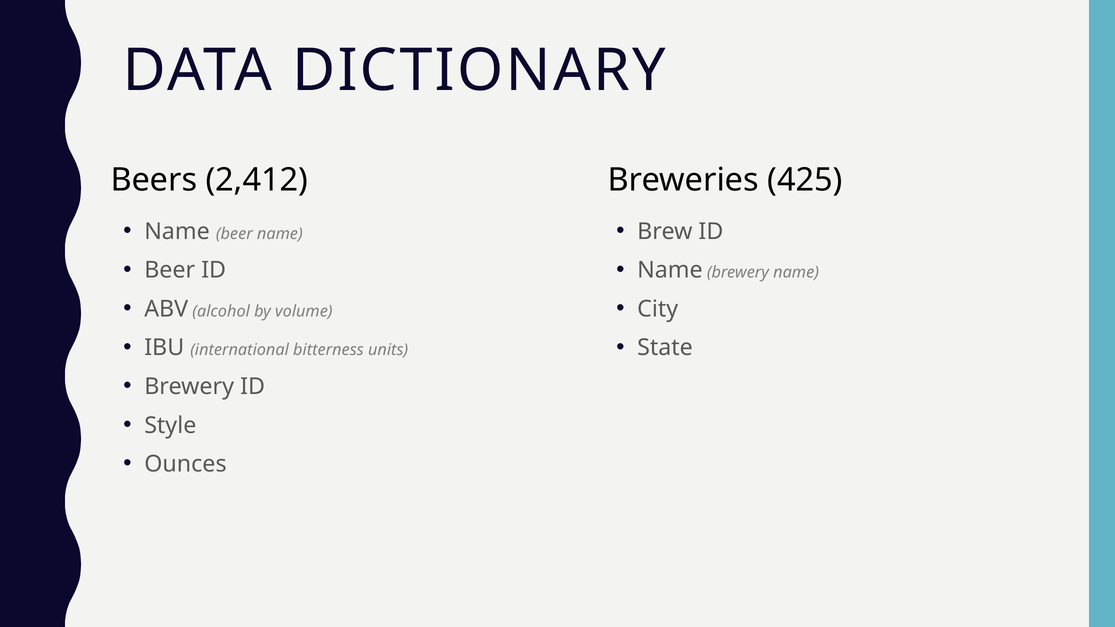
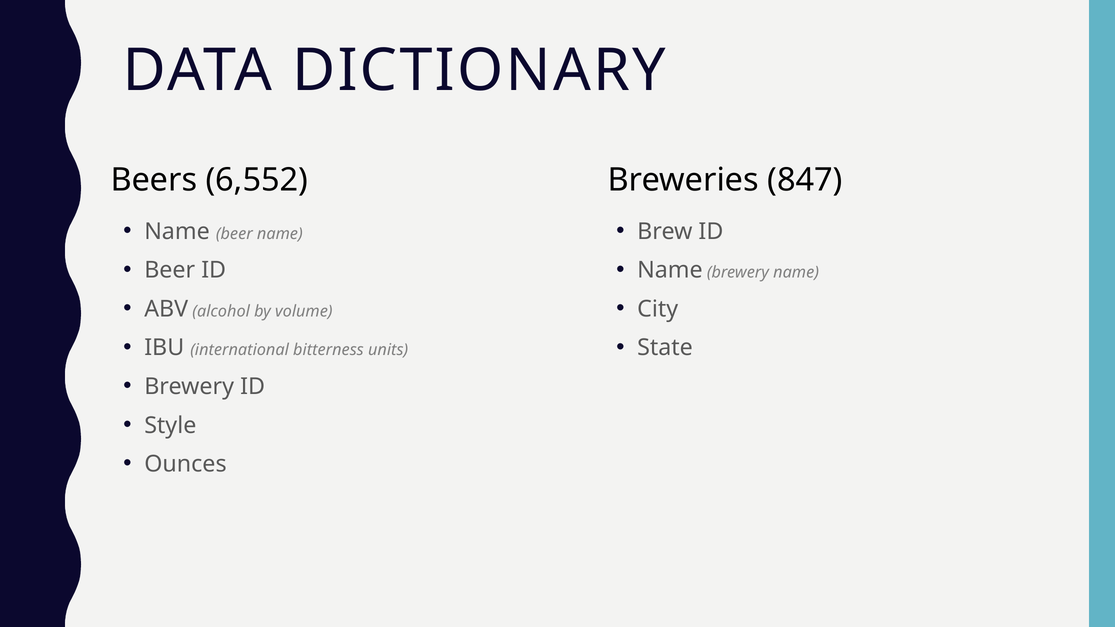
2,412: 2,412 -> 6,552 (257, 180)
425: 425 -> 847 (805, 180)
